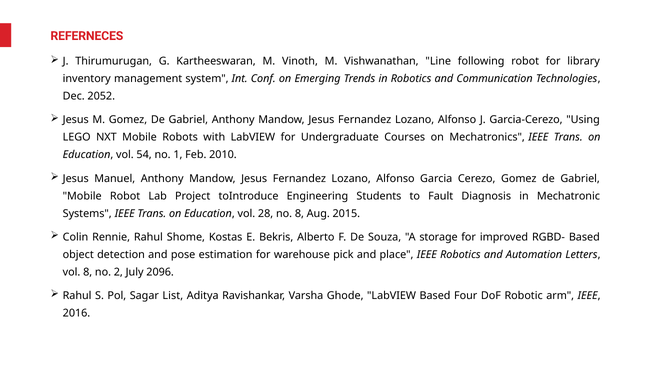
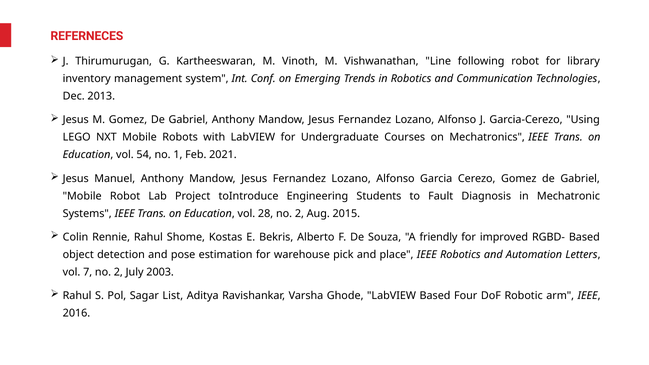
2052: 2052 -> 2013 (101, 96)
2010: 2010 -> 2021 (223, 155)
28 no 8: 8 -> 2 (299, 213)
storage: storage -> friendly (439, 237)
vol 8: 8 -> 7 (88, 272)
2096: 2096 -> 2003 (160, 272)
